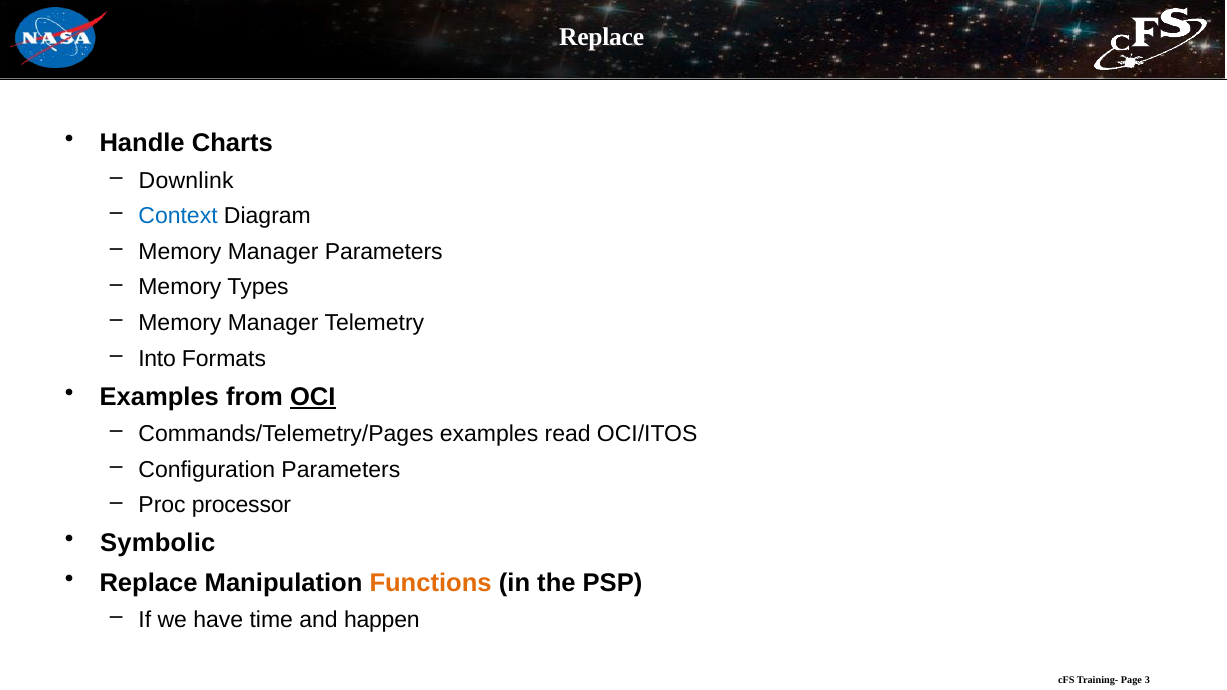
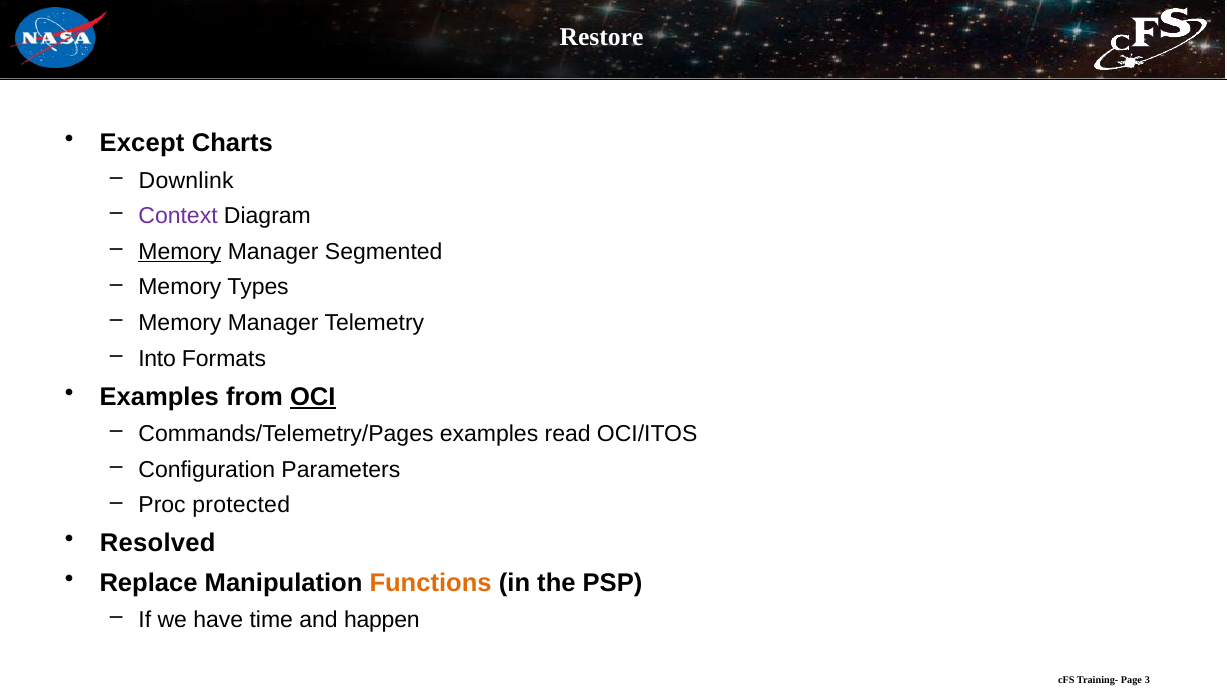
Replace: Replace -> Restore (601, 37)
Handle: Handle -> Except (142, 143)
Context colour: blue -> purple (178, 216)
Memory underline: none -> present (180, 252)
Manager Parameters: Parameters -> Segmented (384, 252)
processor: processor -> protected (241, 505)
Symbolic: Symbolic -> Resolved (158, 544)
